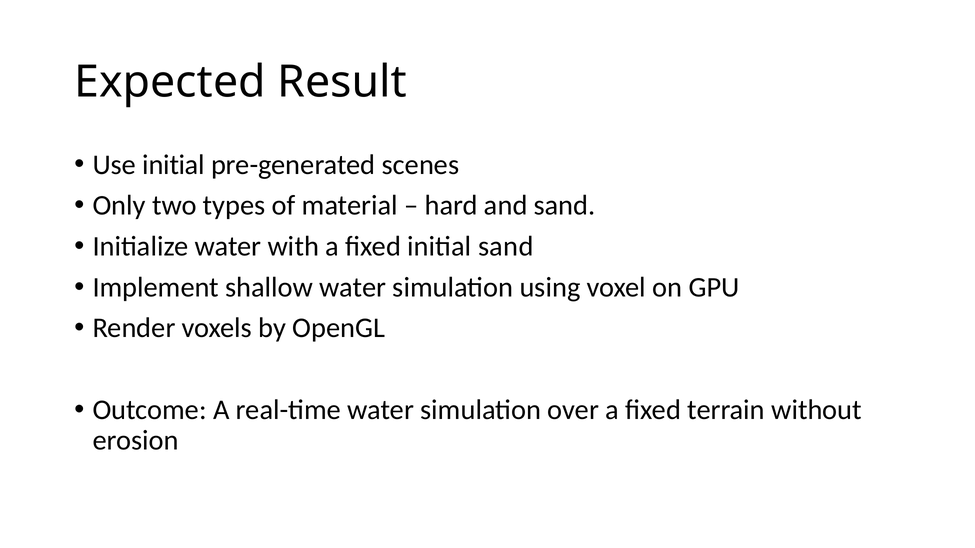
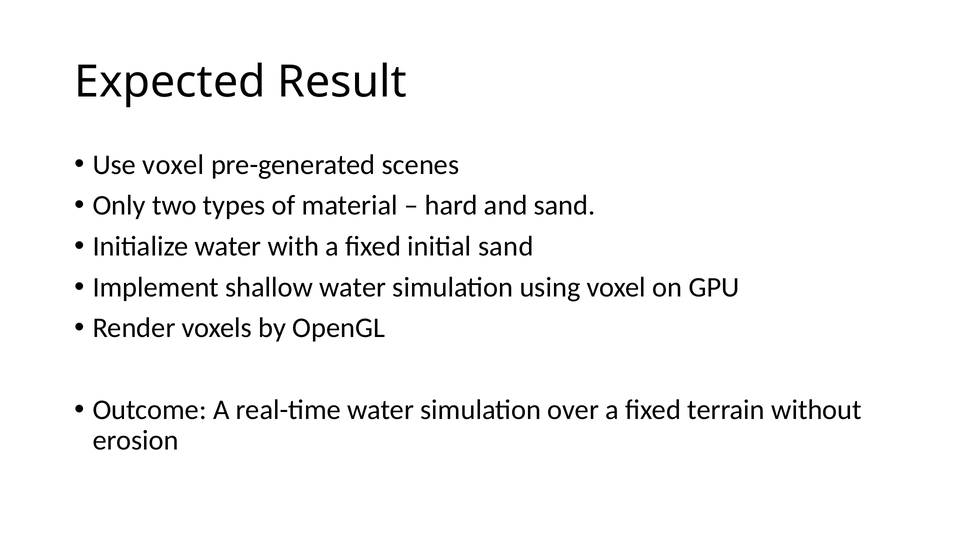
Use initial: initial -> voxel (173, 165)
